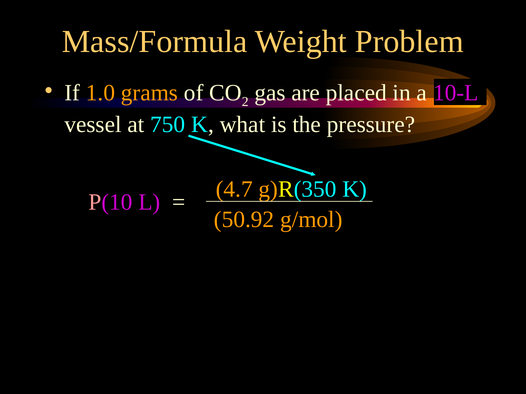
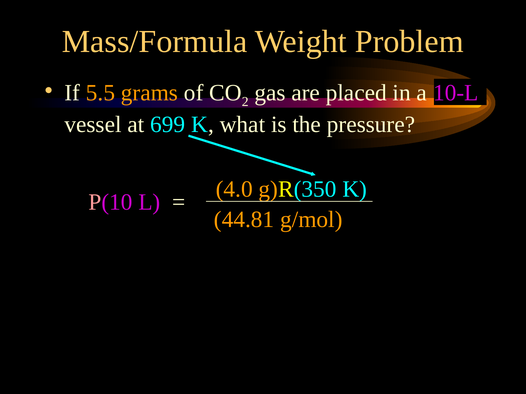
1.0: 1.0 -> 5.5 (100, 93)
750: 750 -> 699 (168, 125)
4.7: 4.7 -> 4.0 (234, 189)
50.92: 50.92 -> 44.81 (244, 220)
